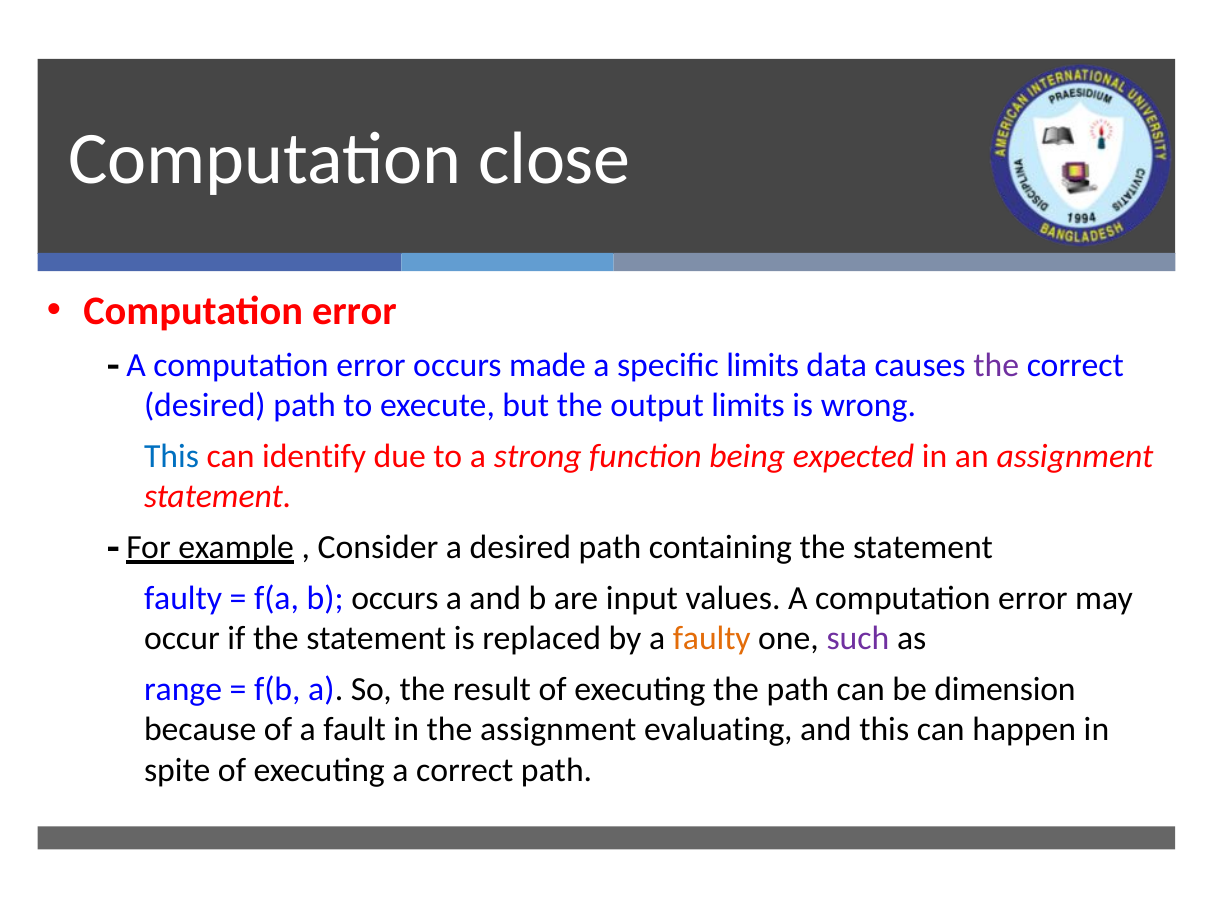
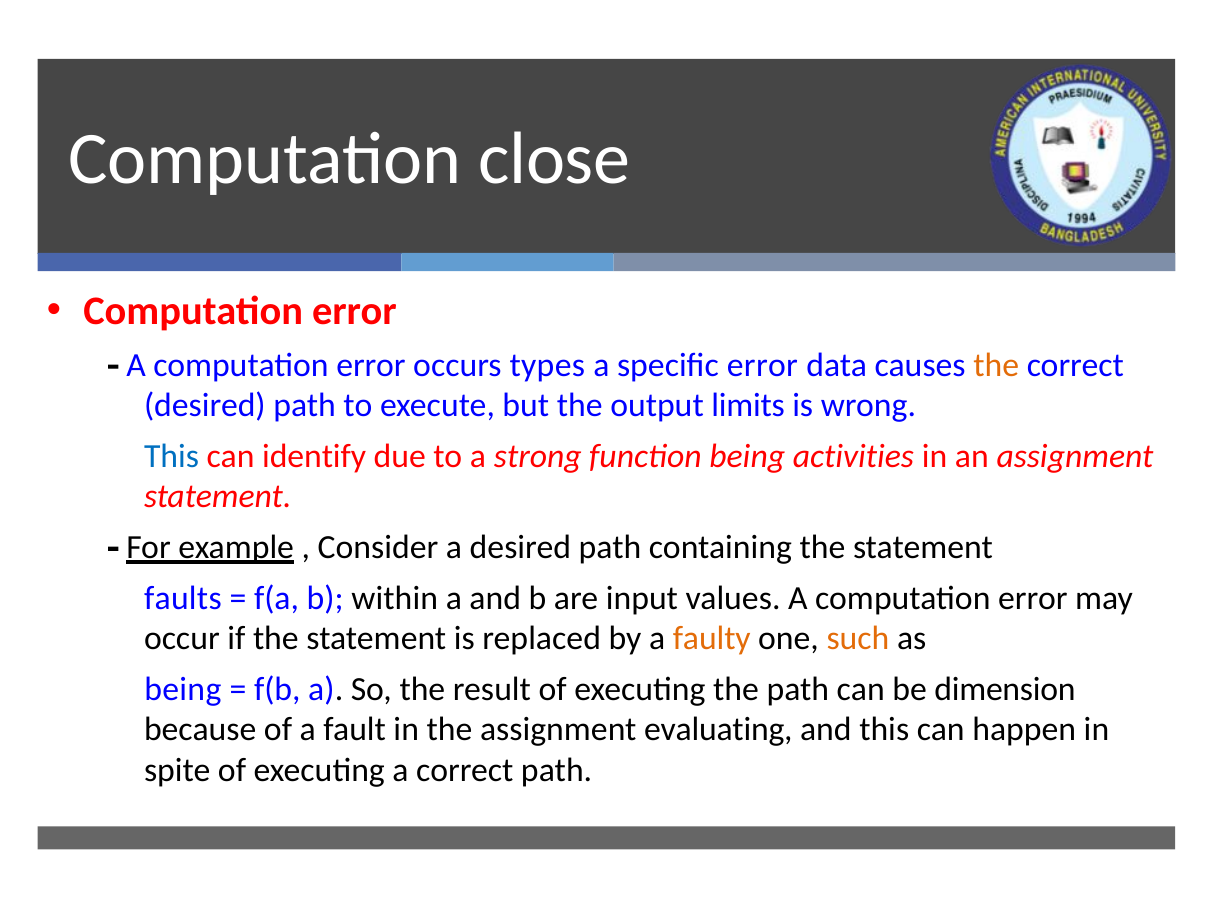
made: made -> types (547, 365)
specific limits: limits -> error (762, 365)
the colour: purple -> orange (996, 365)
expected: expected -> activities (853, 456)
faulty: faulty -> faults (183, 598)
b occurs: occurs -> within (395, 598)
such colour: purple -> orange (858, 638)
range: range -> being (183, 689)
